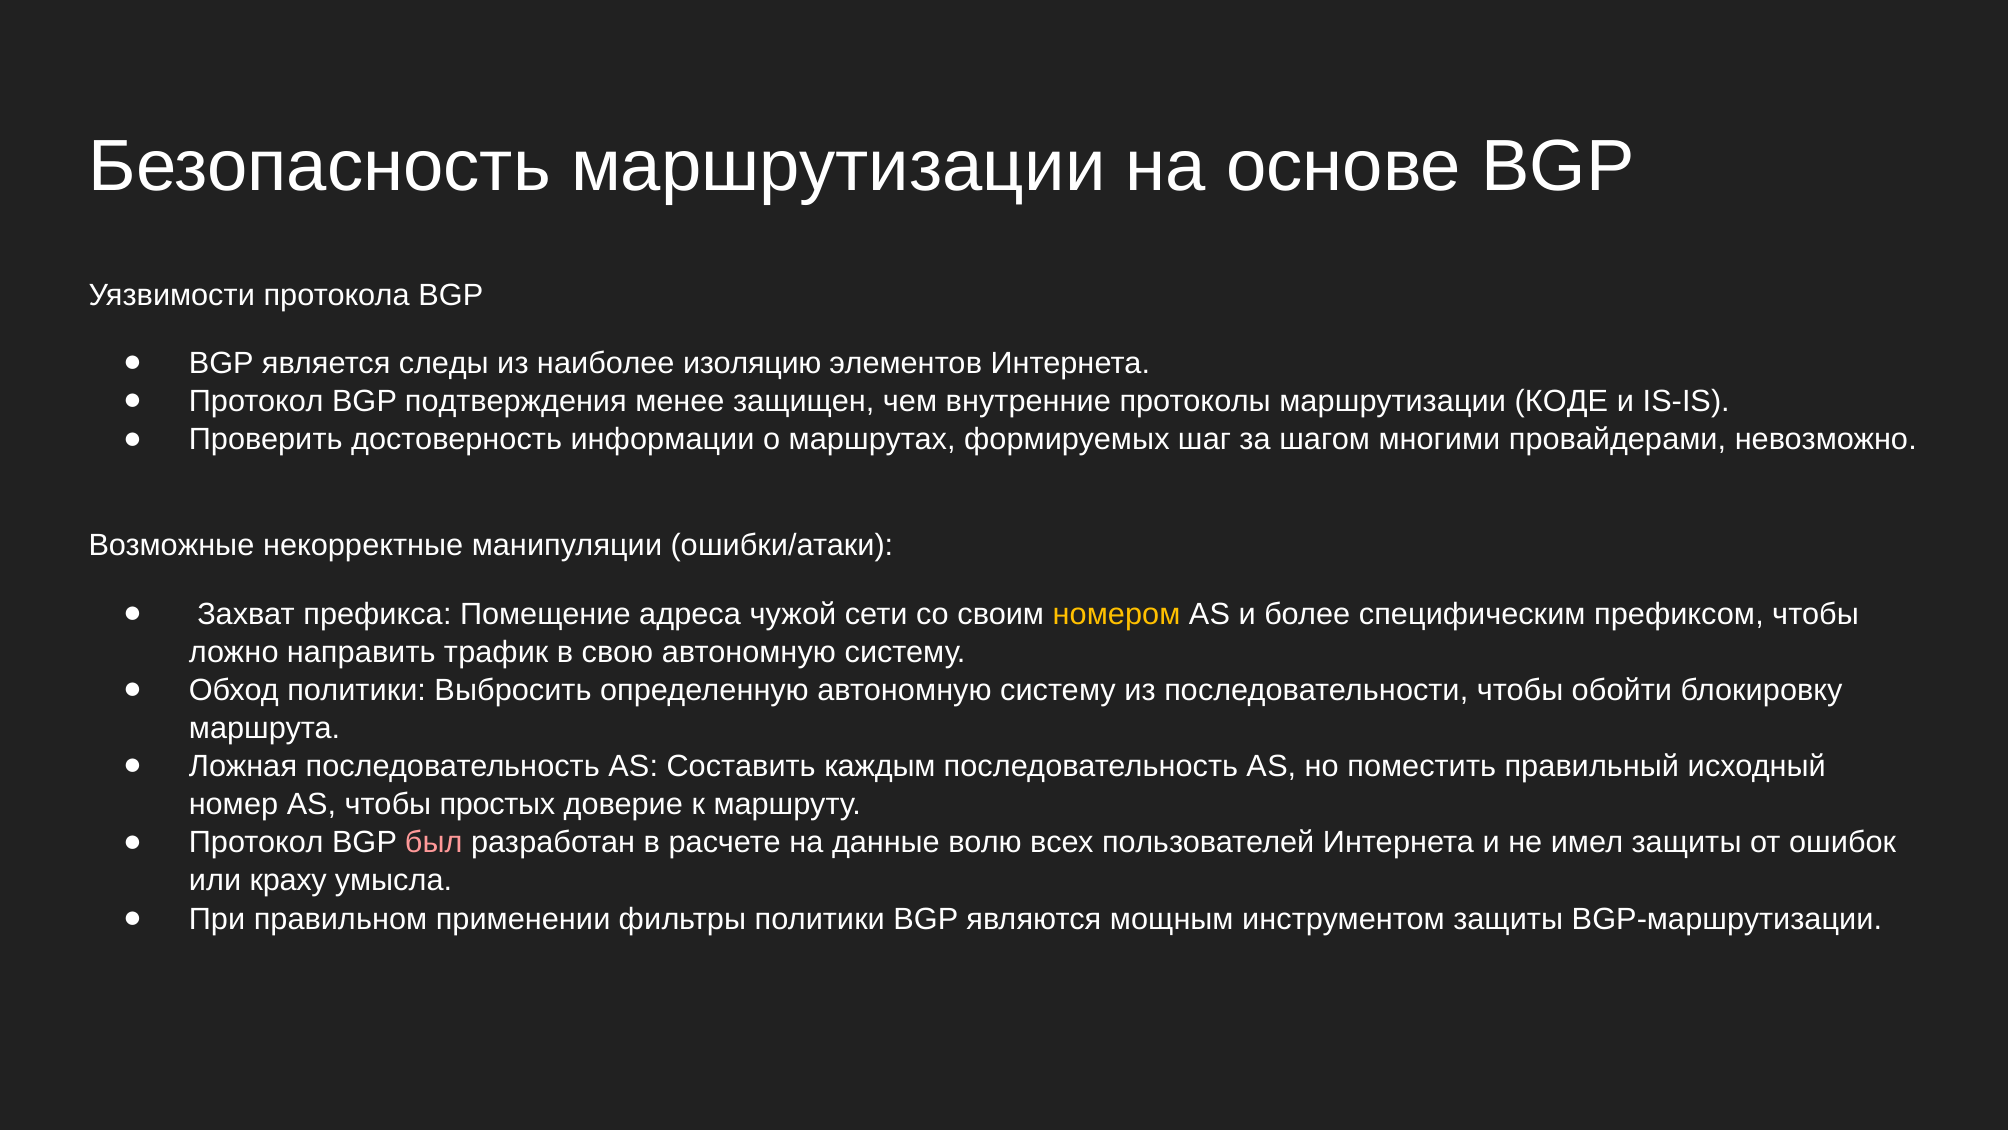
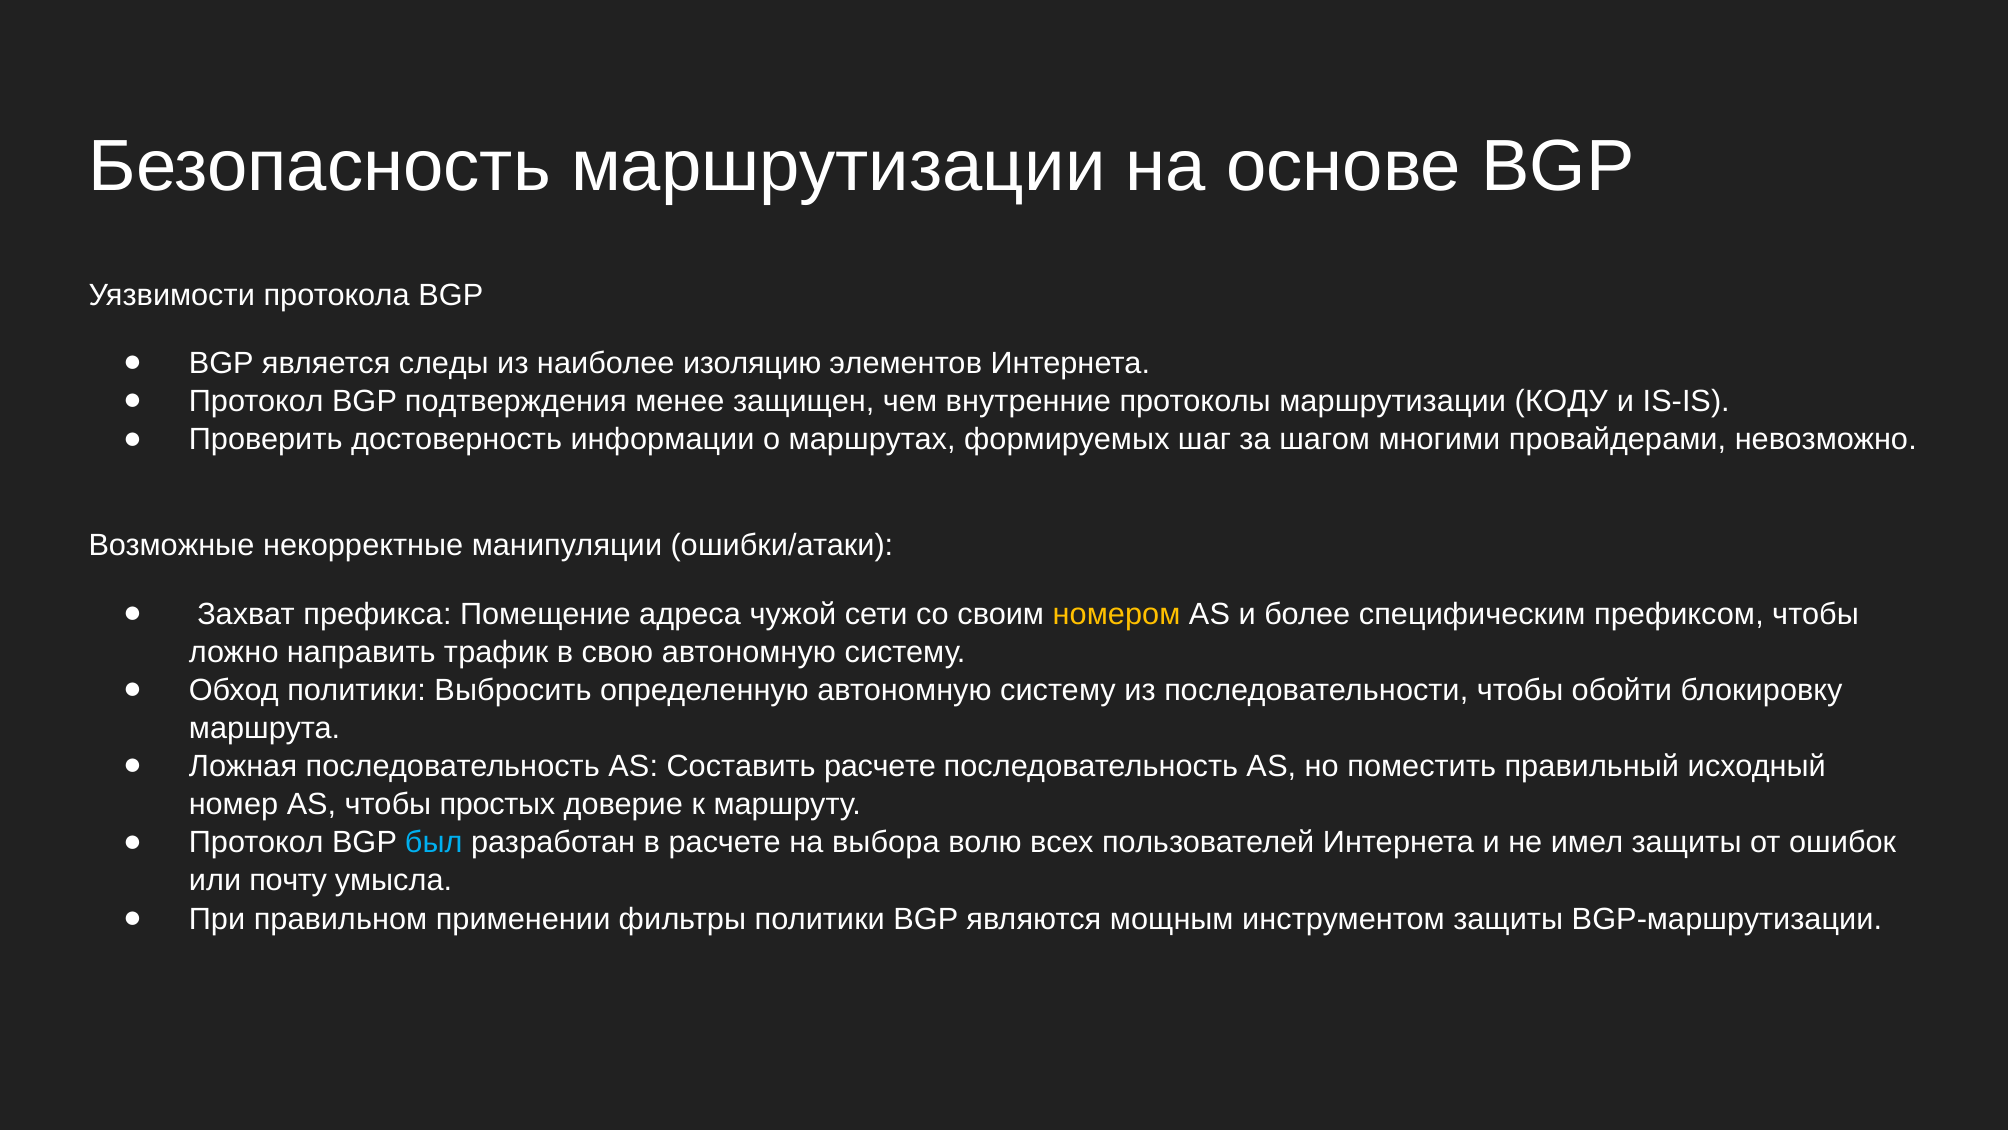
КОДЕ: КОДЕ -> КОДУ (1561, 401)
Составить каждым: каждым -> расчете (880, 766)
был colour: pink -> light blue (434, 842)
данные: данные -> выбора (886, 842)
краху: краху -> почту (288, 880)
